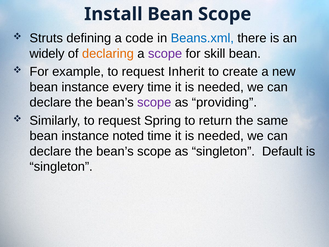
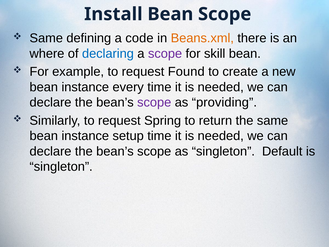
Struts: Struts -> Same (46, 38)
Beans.xml colour: blue -> orange (202, 38)
widely: widely -> where (47, 54)
declaring colour: orange -> blue (108, 54)
Inherit: Inherit -> Found (186, 72)
noted: noted -> setup (128, 136)
